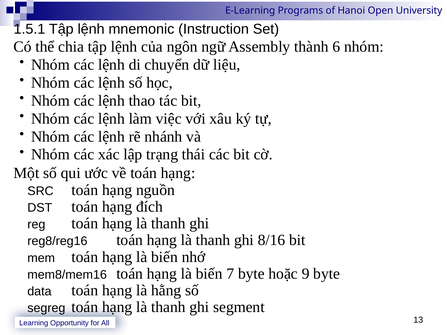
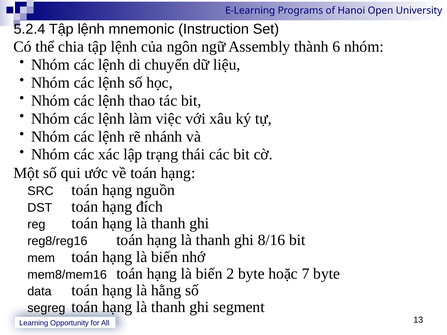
1.5.1: 1.5.1 -> 5.2.4 (29, 29)
7: 7 -> 2 (230, 274)
9: 9 -> 7 (306, 274)
